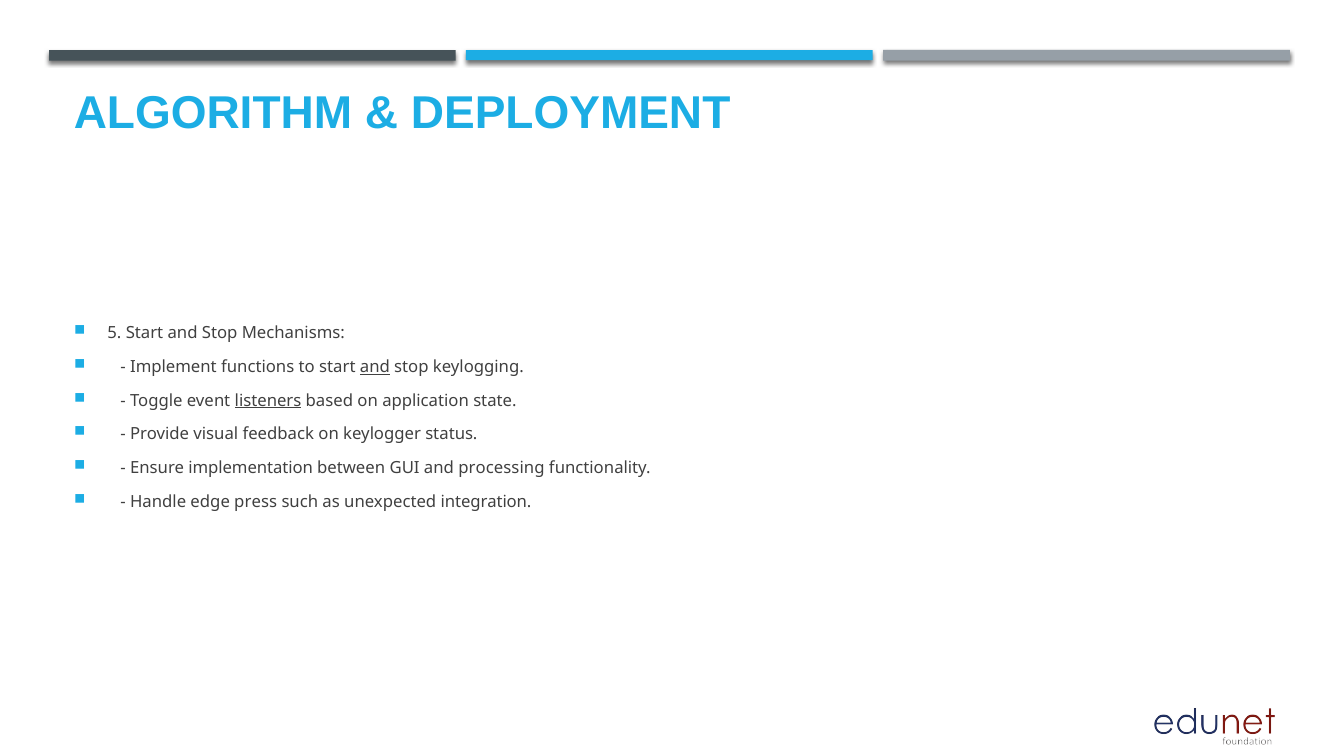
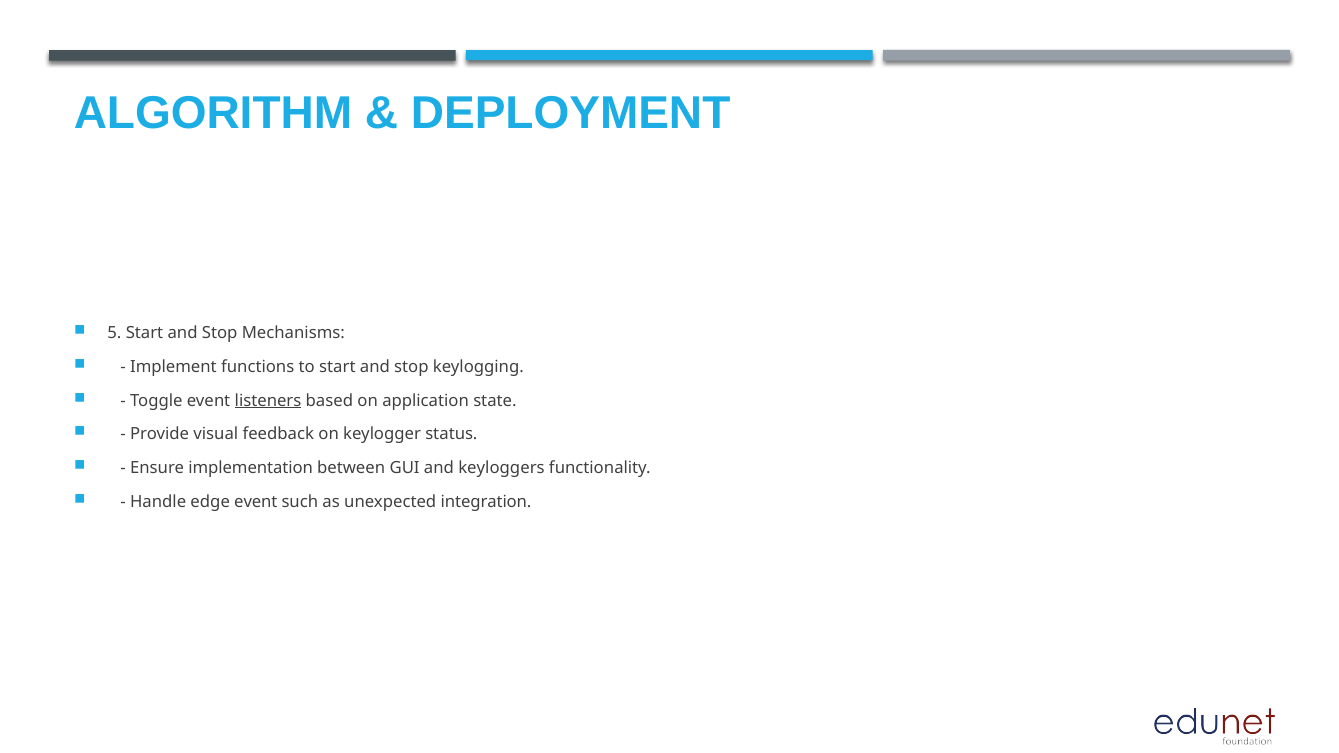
and underline: present -> none (375, 367)
processing: processing -> keyloggers (501, 468)
edge press: press -> event (256, 502)
